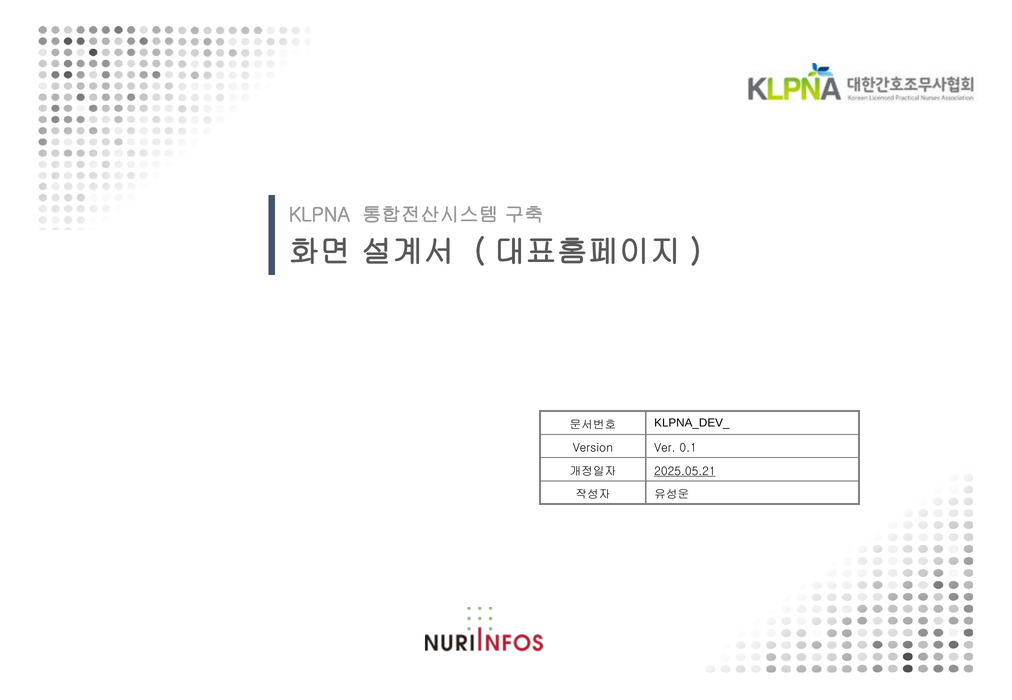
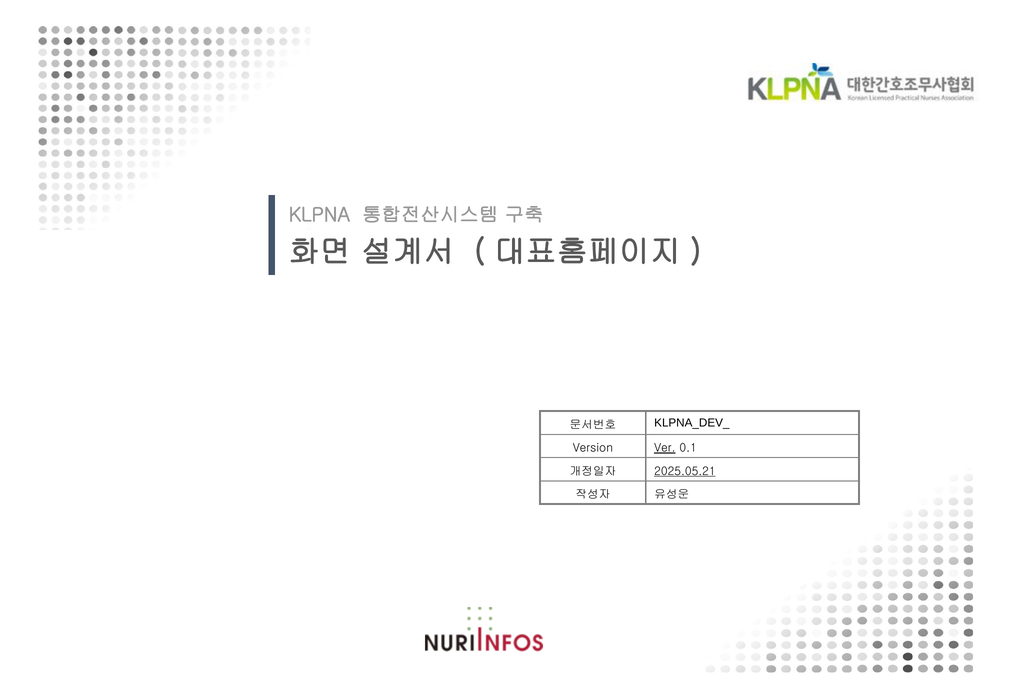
Ver underline: none -> present (665, 448)
